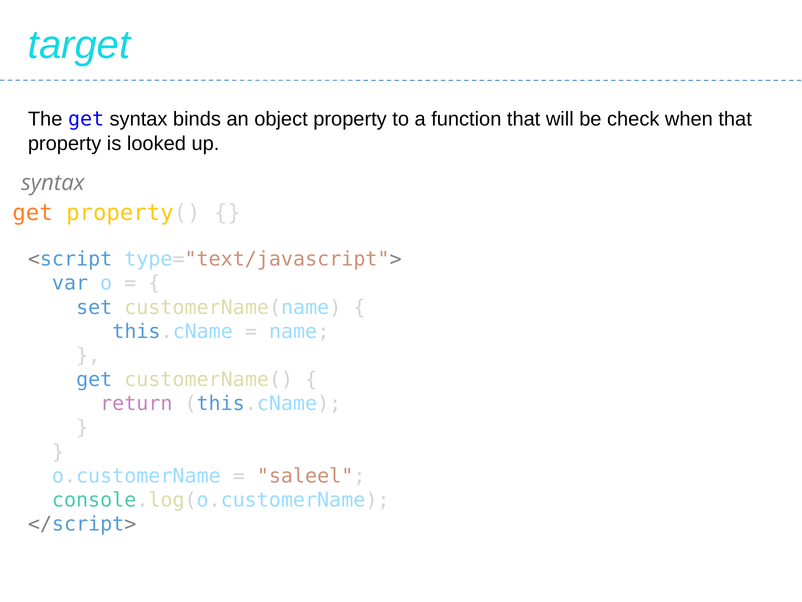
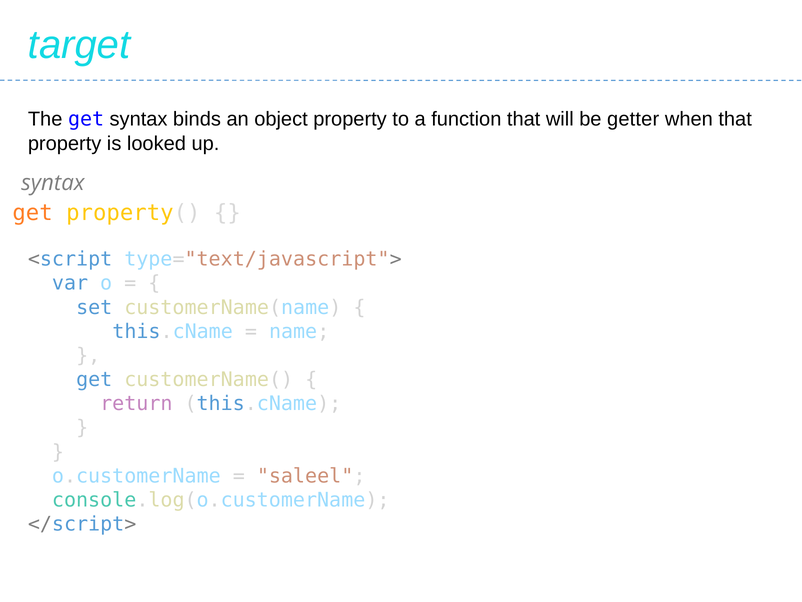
check: check -> getter (633, 119)
